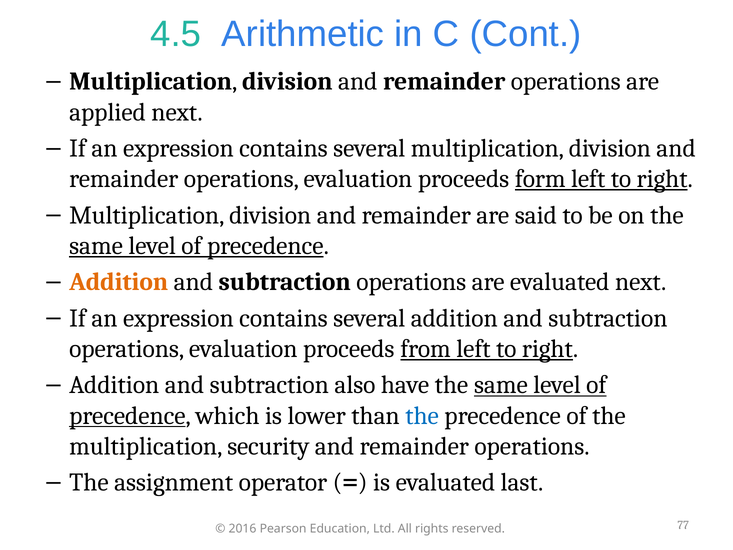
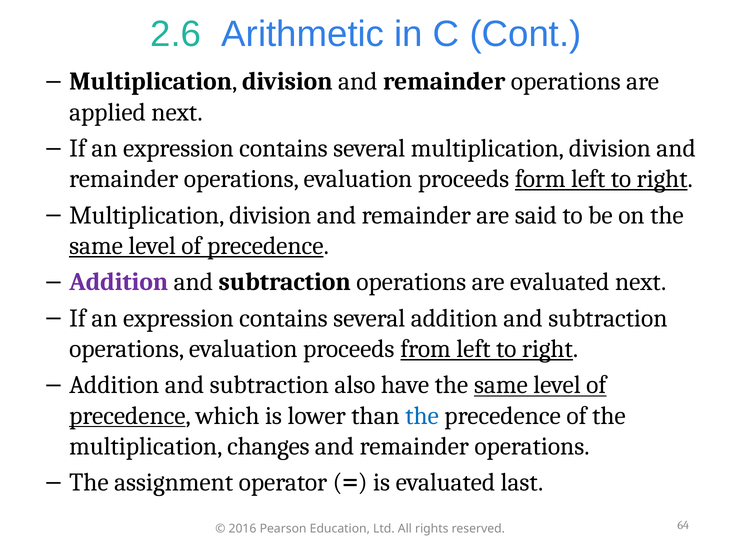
4.5: 4.5 -> 2.6 (176, 34)
Addition colour: orange -> purple (119, 282)
security: security -> changes (268, 446)
77: 77 -> 64 (683, 525)
